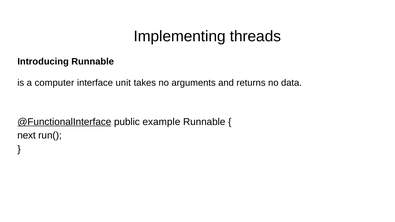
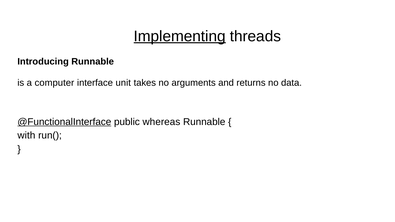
Implementing underline: none -> present (180, 36)
example: example -> whereas (161, 122)
next: next -> with (26, 136)
